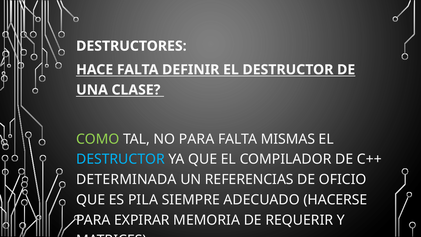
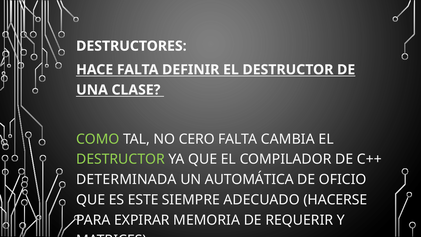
NO PARA: PARA -> CERO (197, 139)
MISMAS: MISMAS -> CAMBIA (288, 139)
DESTRUCTOR colour: light blue -> light green (120, 159)
REFERENCIAS: REFERENCIAS -> AUTOMÁTICA (249, 179)
PILA: PILA -> ESTE (143, 200)
